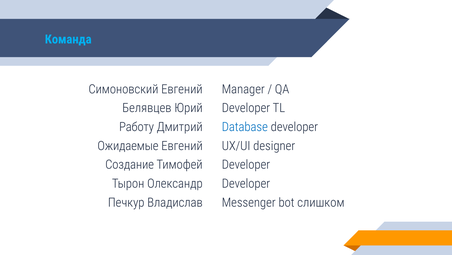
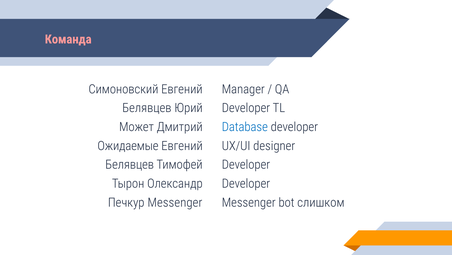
Команда colour: light blue -> pink (68, 39)
Работу: Работу -> Может (136, 127)
Создание: Создание -> Белявцев (130, 164)
Печкур Владислав: Владислав -> Messenger (175, 202)
